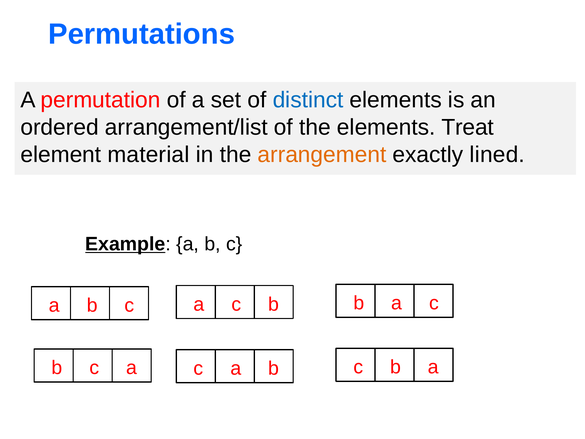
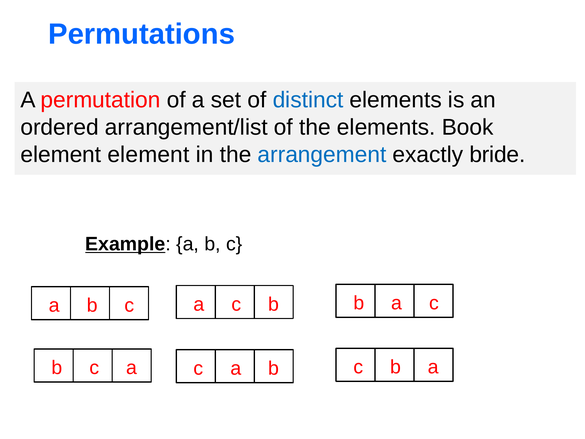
Treat: Treat -> Book (468, 127)
element material: material -> element (148, 155)
arrangement colour: orange -> blue (322, 155)
lined: lined -> bride (497, 155)
